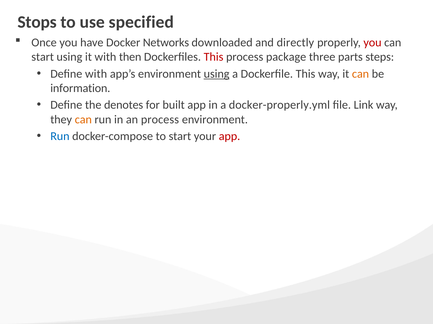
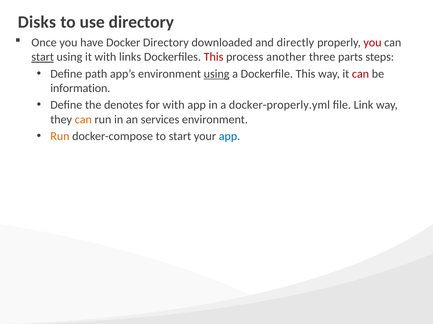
Stops: Stops -> Disks (37, 22)
use specified: specified -> directory (141, 22)
Docker Networks: Networks -> Directory (166, 43)
start underline: none -> present (43, 57)
then: then -> links (130, 57)
package: package -> another (286, 57)
Define with: with -> path (96, 74)
can colour: orange -> red (361, 74)
for built: built -> with (174, 105)
an process: process -> services (160, 120)
Run colour: blue -> orange (60, 137)
app colour: red -> blue (230, 137)
